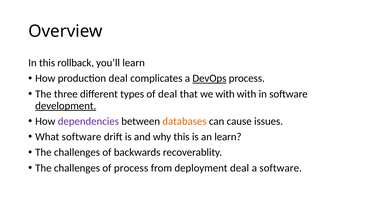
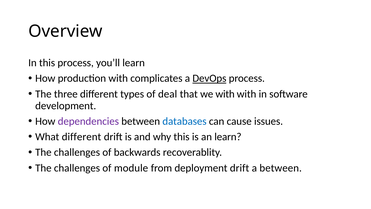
this rollback: rollback -> process (76, 63)
production deal: deal -> with (118, 78)
development underline: present -> none (66, 106)
databases colour: orange -> blue (185, 121)
What software: software -> different (81, 137)
of process: process -> module (131, 168)
deployment deal: deal -> drift (240, 168)
a software: software -> between (281, 168)
